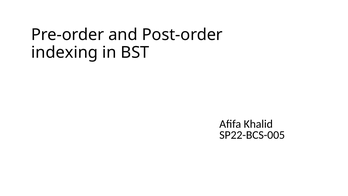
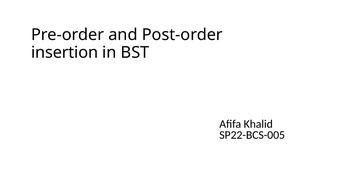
indexing: indexing -> insertion (65, 52)
